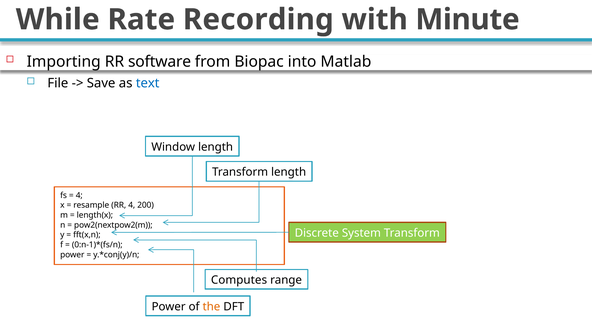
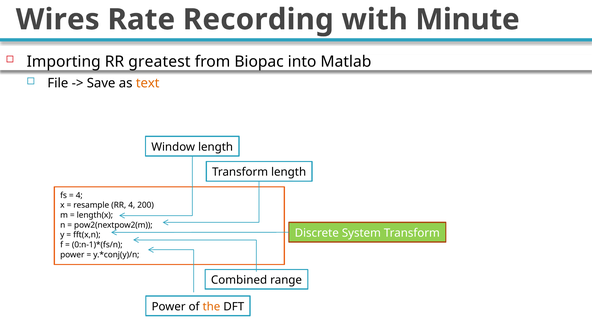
While: While -> Wires (58, 20)
software: software -> greatest (159, 62)
text colour: blue -> orange (148, 83)
Computes: Computes -> Combined (239, 280)
